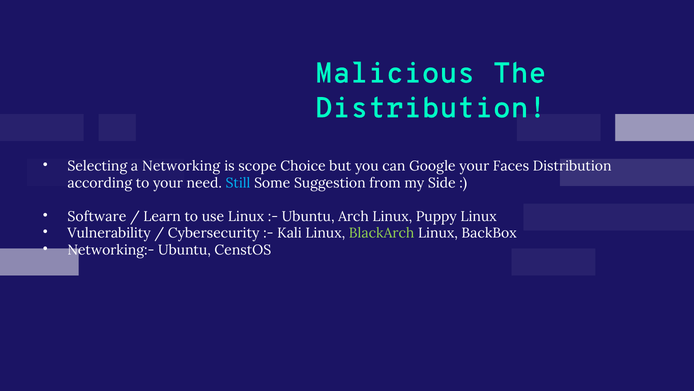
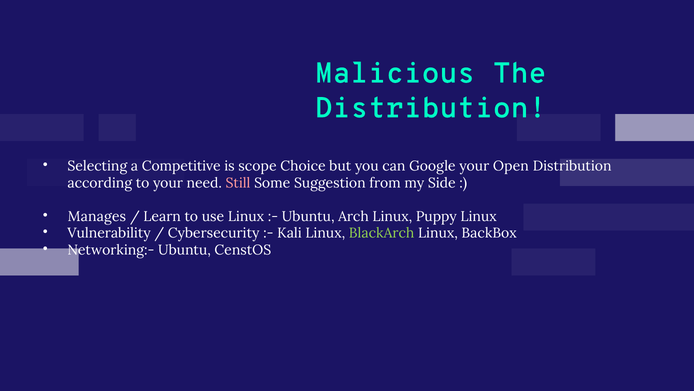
Networking: Networking -> Competitive (181, 166)
Faces: Faces -> Open (511, 166)
Still colour: light blue -> pink (238, 183)
Software: Software -> Manages (97, 216)
